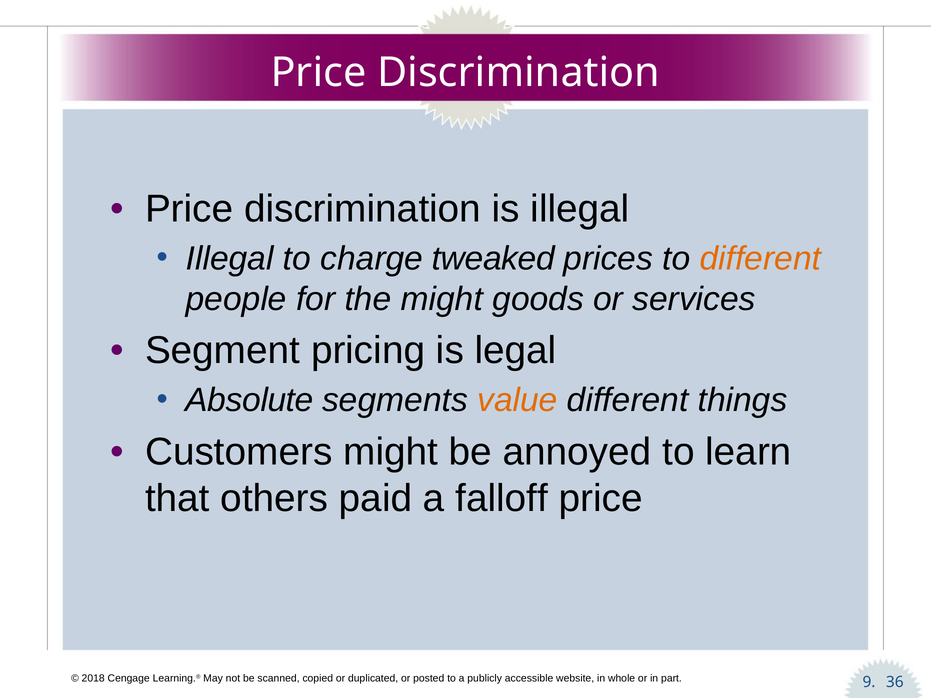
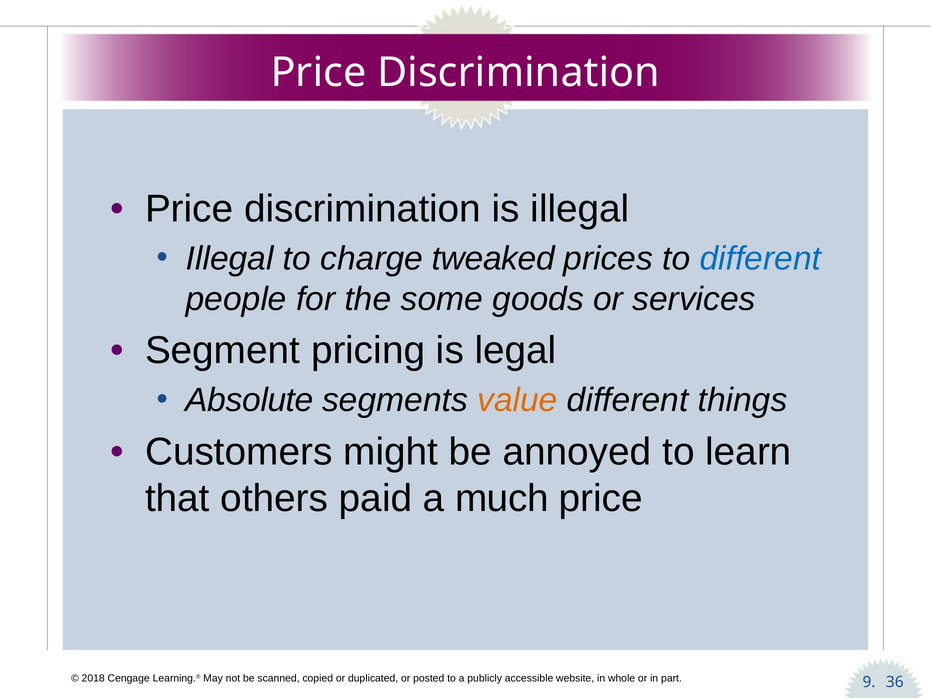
different colour: orange -> blue (760, 259)
the might: might -> some (442, 299)
falloff: falloff -> much (502, 499)
